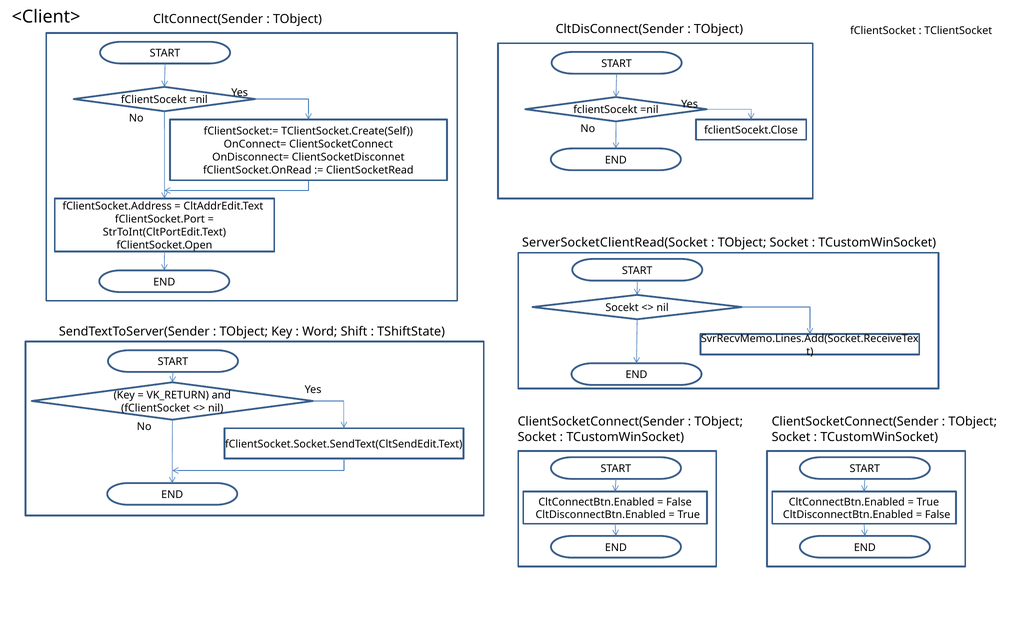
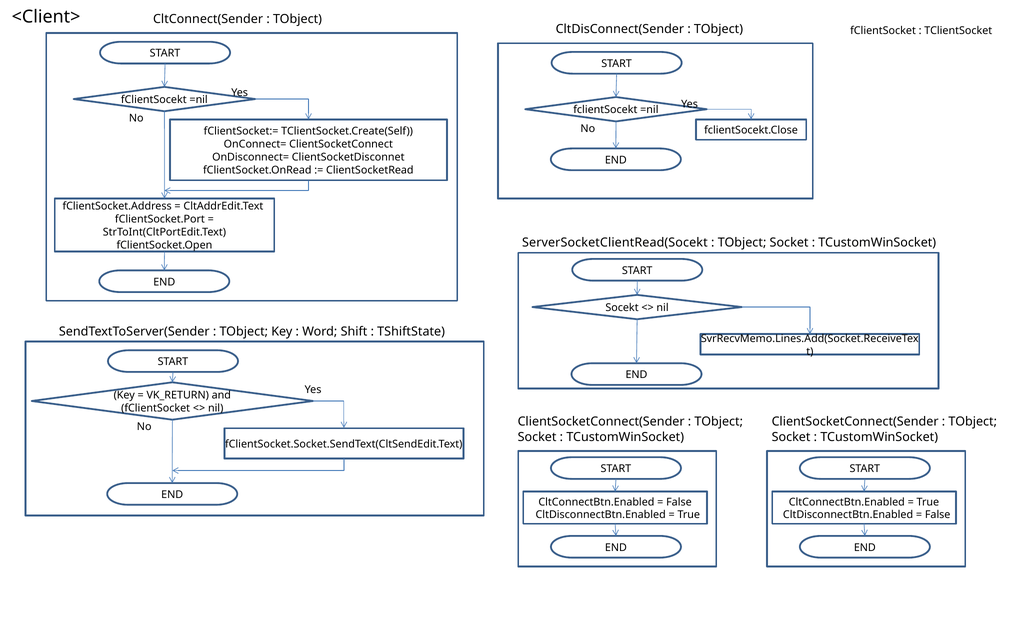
ServerSocketClientRead(Socket: ServerSocketClientRead(Socket -> ServerSocketClientRead(Socekt (615, 243)
